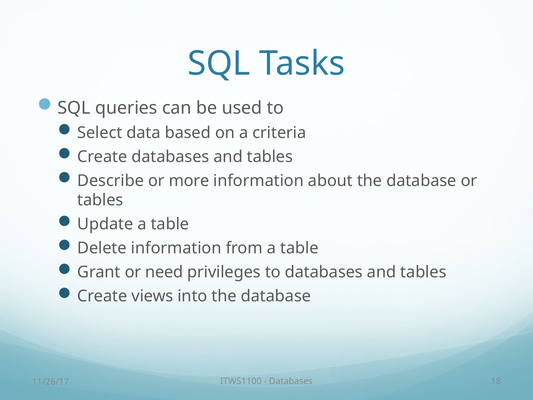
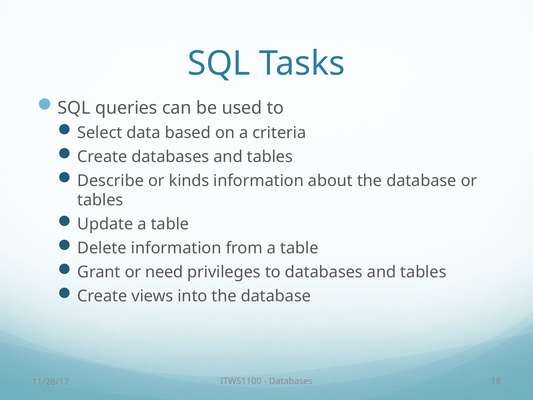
more: more -> kinds (189, 181)
